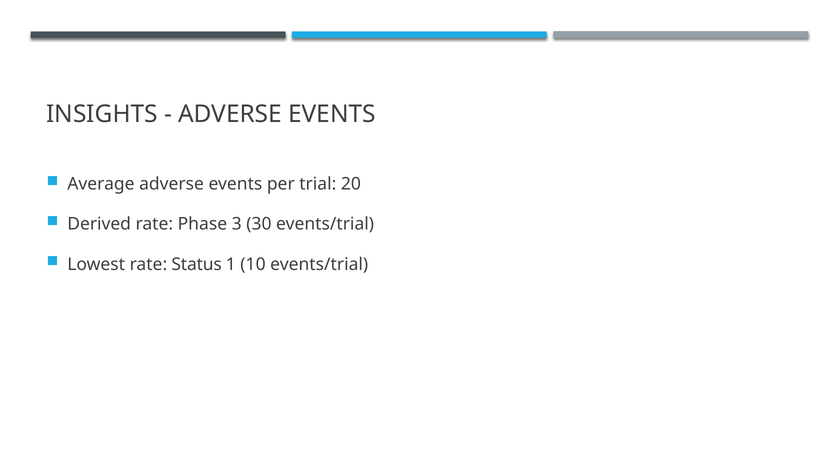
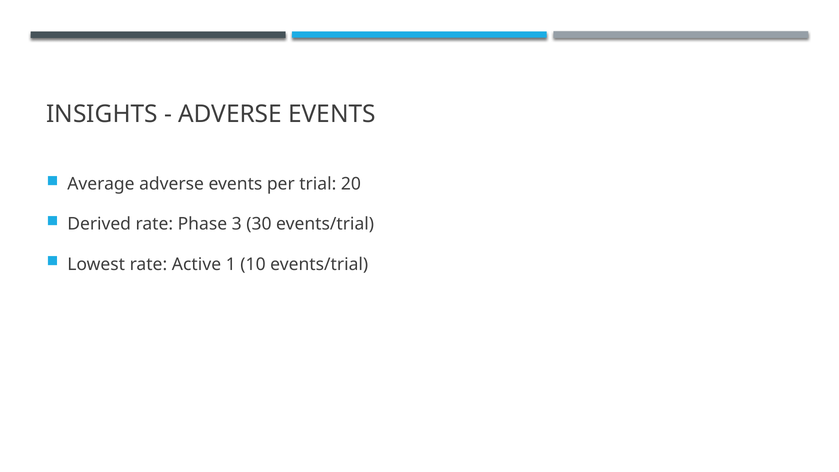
Status: Status -> Active (197, 264)
